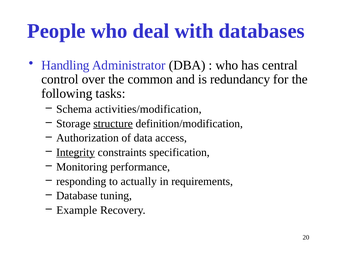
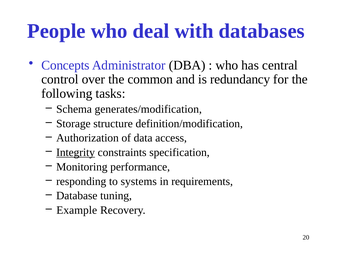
Handling: Handling -> Concepts (65, 65)
activities/modification: activities/modification -> generates/modification (148, 109)
structure underline: present -> none (113, 123)
actually: actually -> systems (139, 181)
